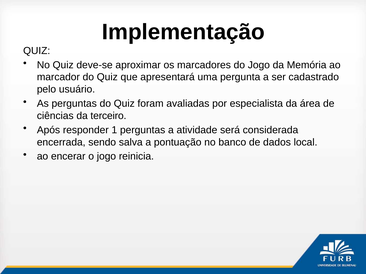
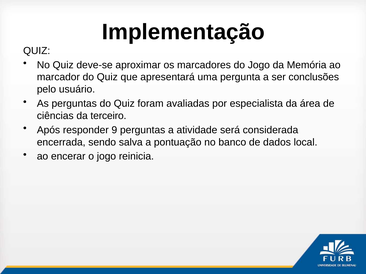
cadastrado: cadastrado -> conclusões (314, 77)
1: 1 -> 9 (114, 130)
